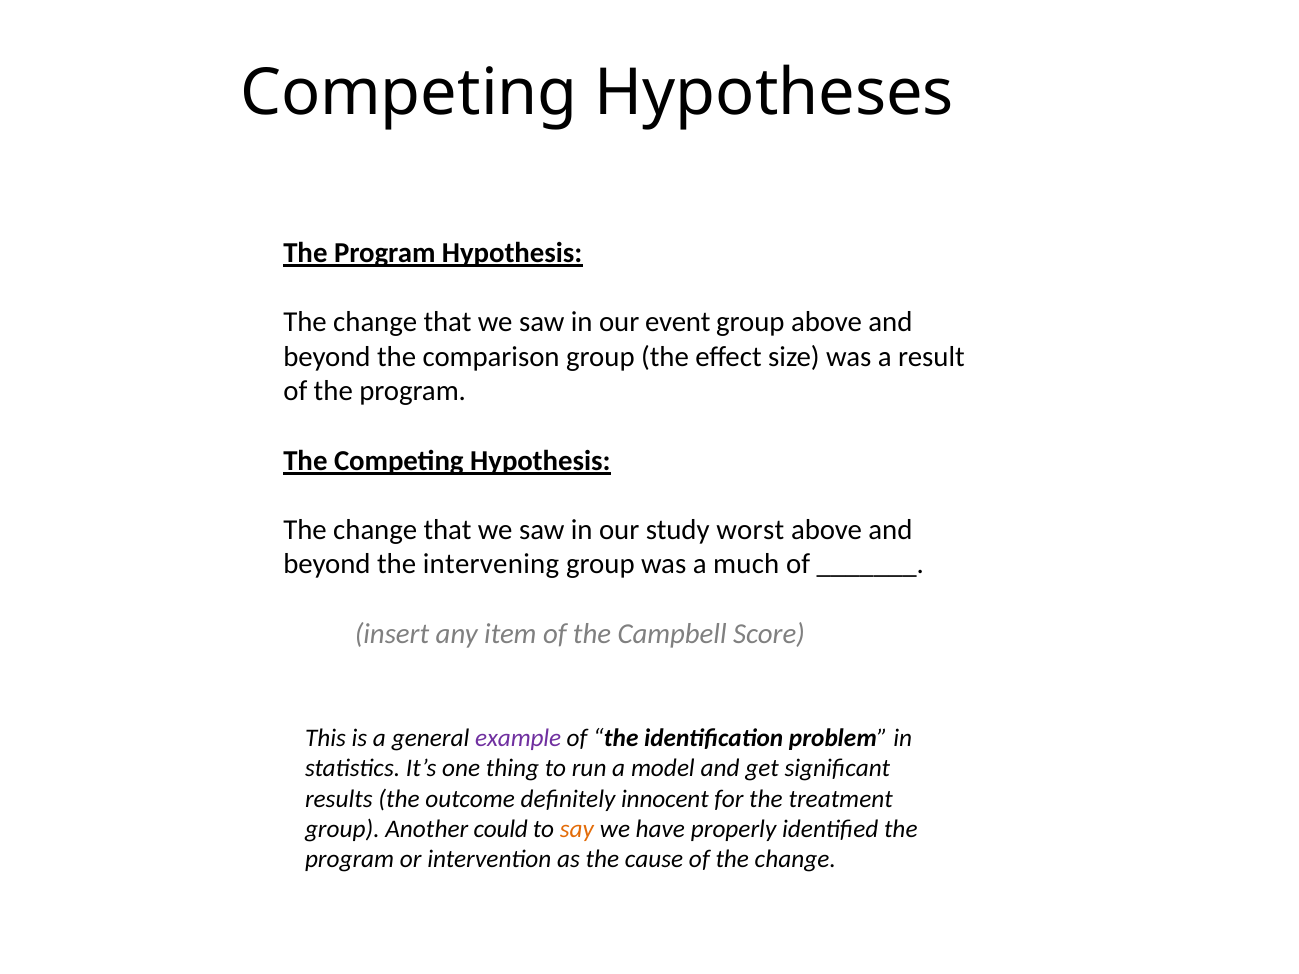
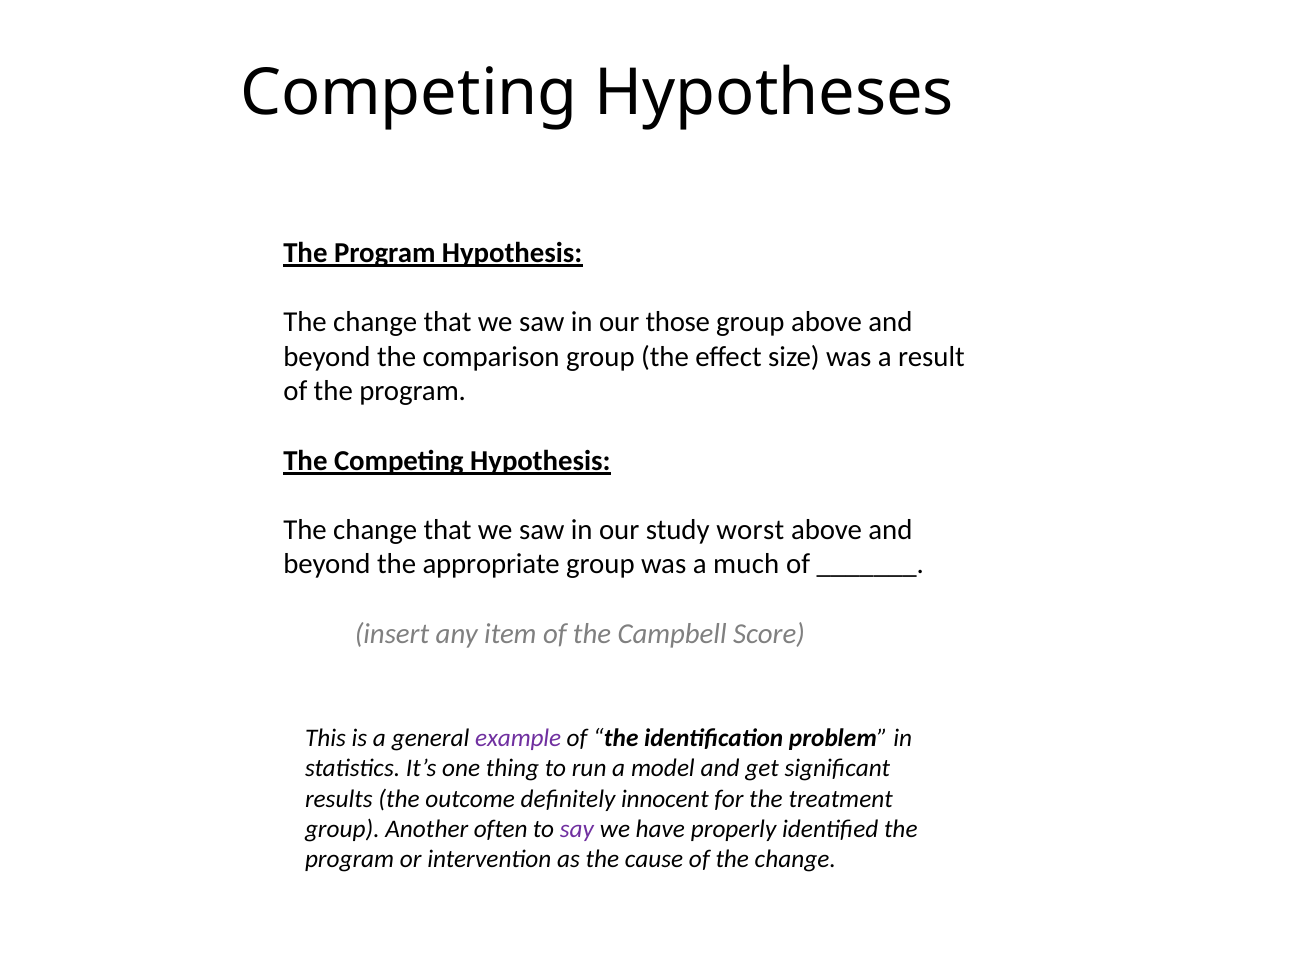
event: event -> those (678, 322)
intervening: intervening -> appropriate (491, 565)
could: could -> often (501, 829)
say colour: orange -> purple (577, 829)
